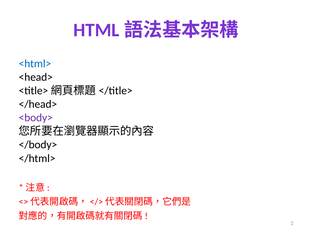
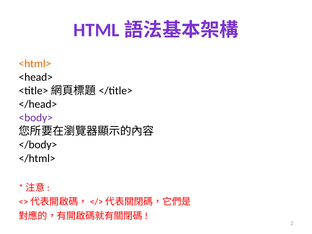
<html> colour: blue -> orange (35, 64)
